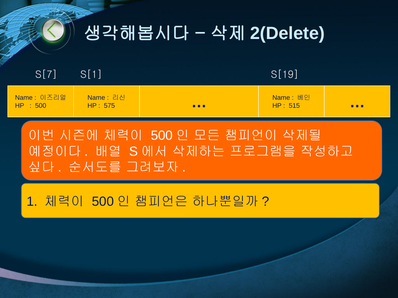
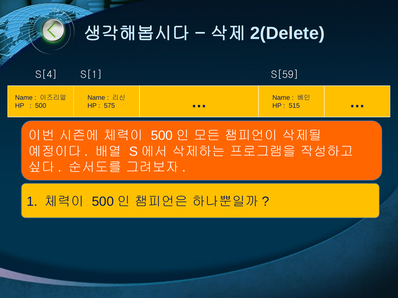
S[7: S[7 -> S[4 (46, 75)
S[19: S[19 -> S[59 (285, 75)
